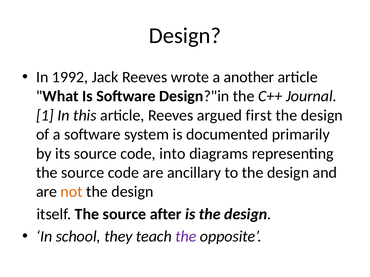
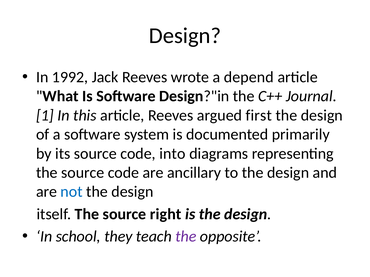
another: another -> depend (249, 77)
not colour: orange -> blue (72, 192)
after: after -> right (166, 214)
